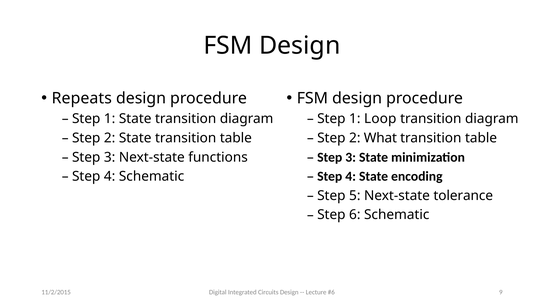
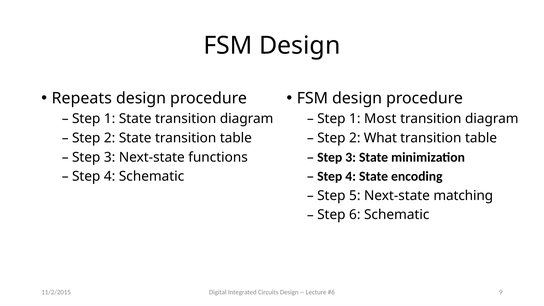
Loop: Loop -> Most (380, 119)
tolerance: tolerance -> matching (463, 196)
